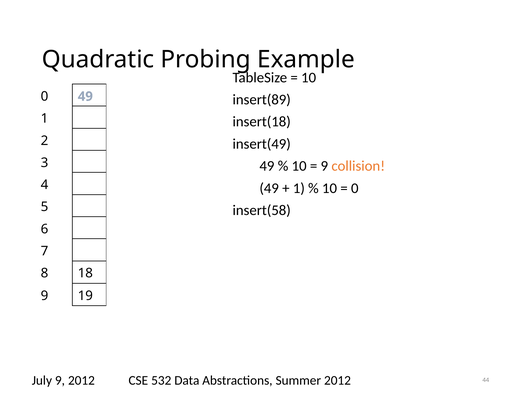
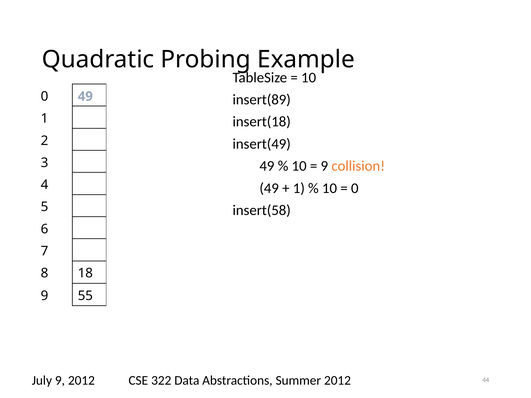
19: 19 -> 55 (85, 296)
532: 532 -> 322 (161, 381)
